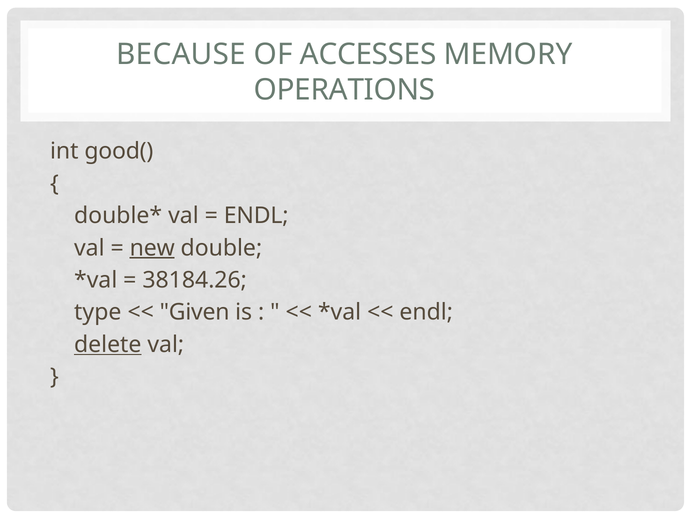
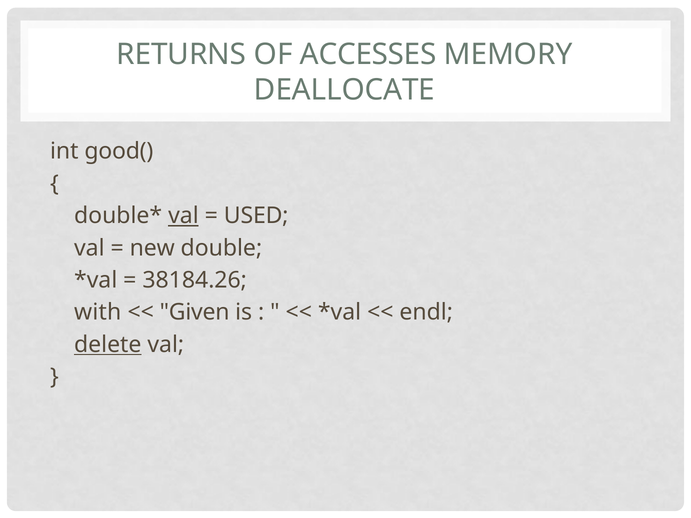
BECAUSE: BECAUSE -> RETURNS (181, 54)
OPERATIONS: OPERATIONS -> DEALLOCATE (344, 90)
val underline: none -> present (183, 216)
ENDL: ENDL -> USED (256, 216)
new underline: present -> none (152, 248)
type: type -> with (98, 313)
